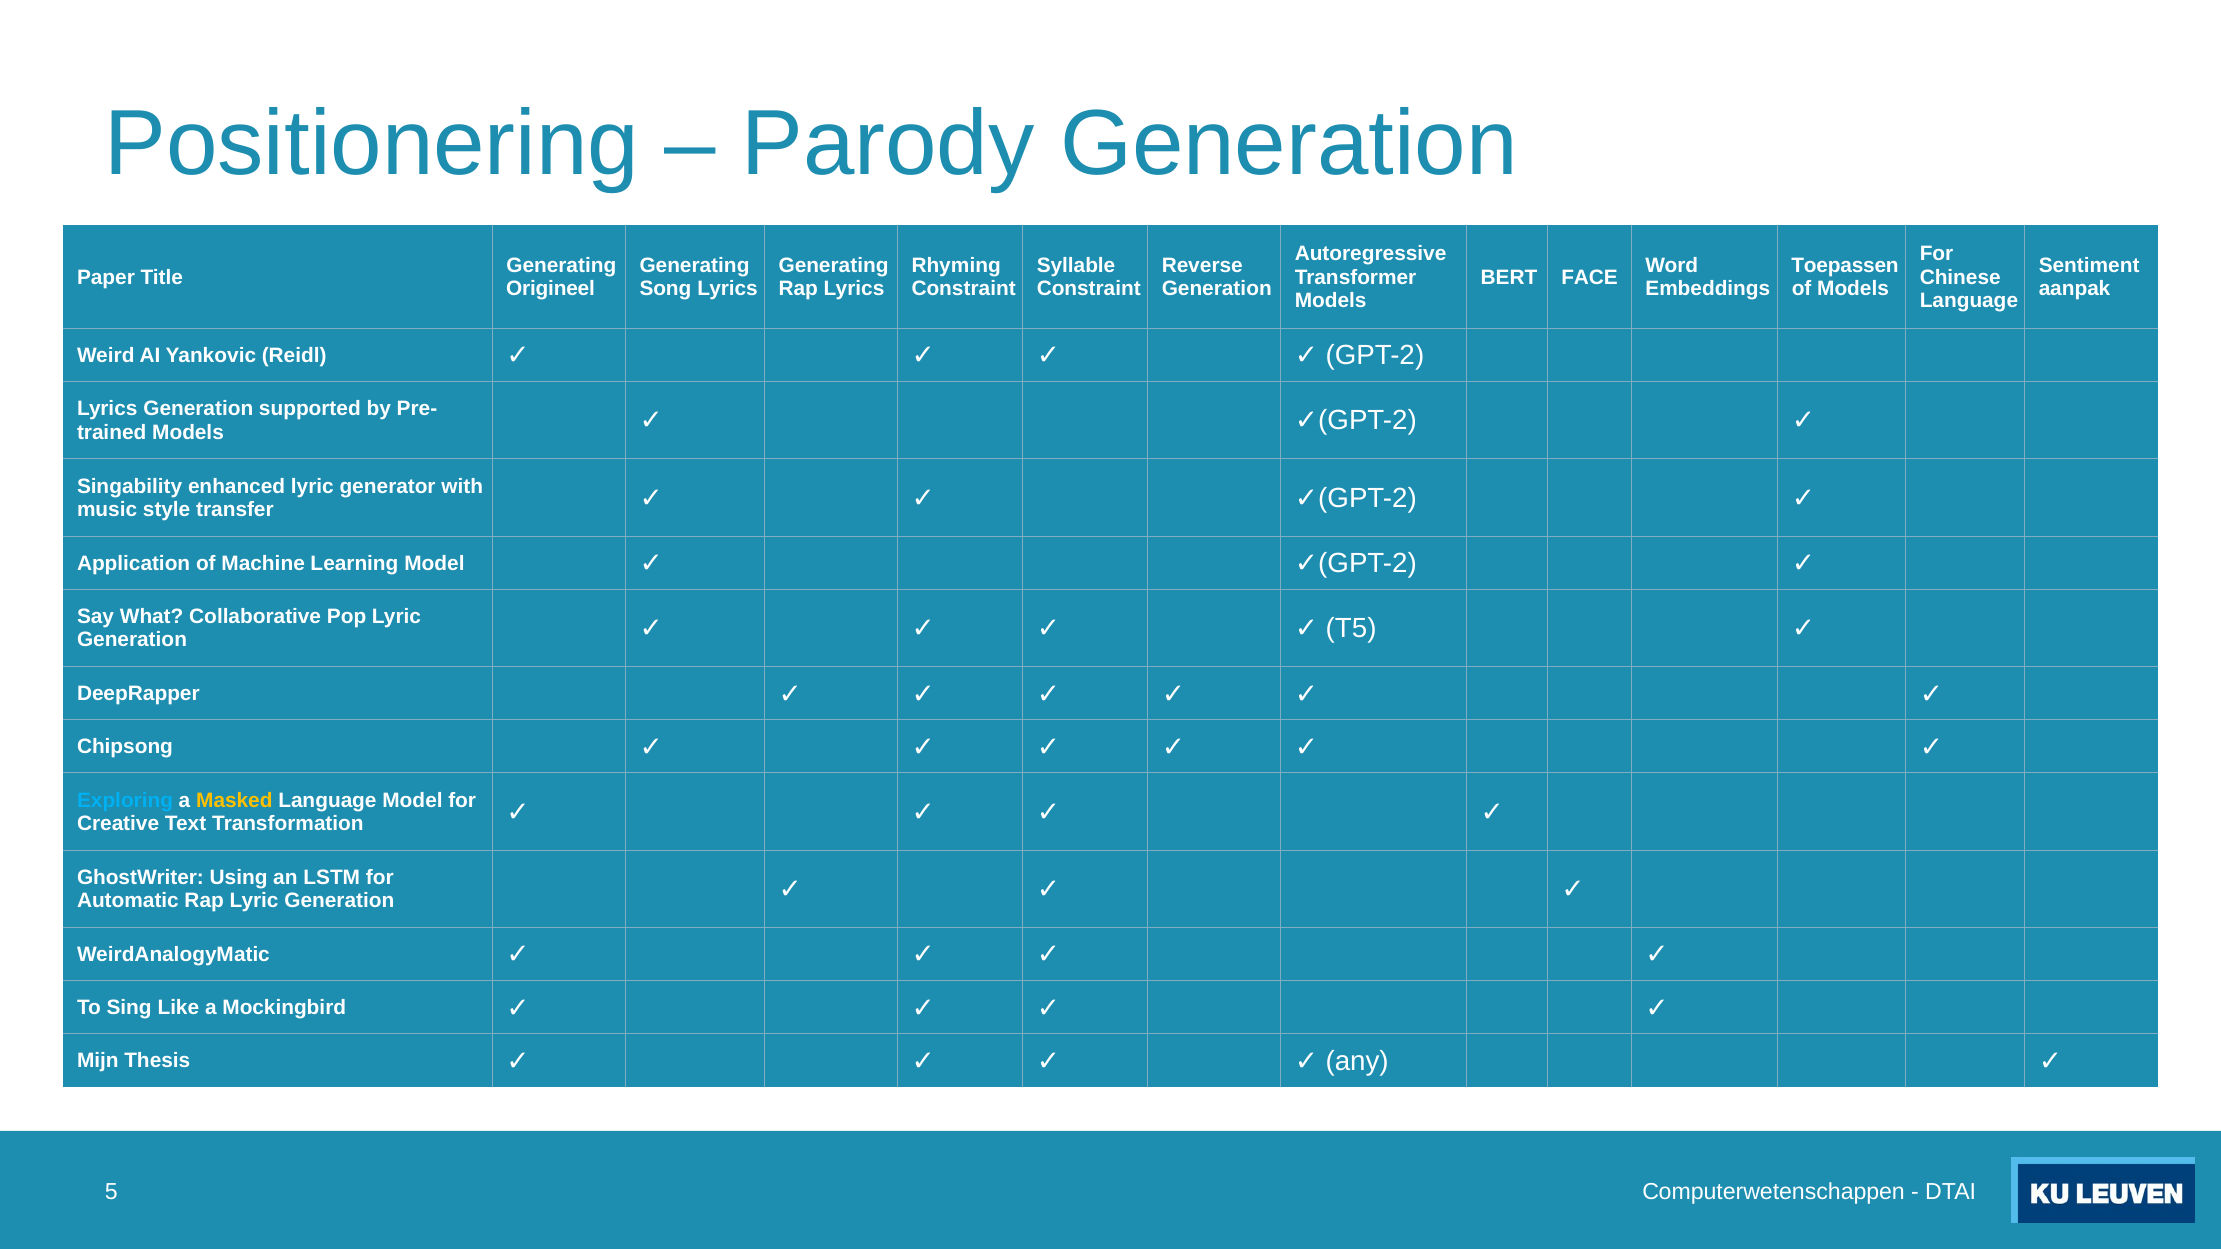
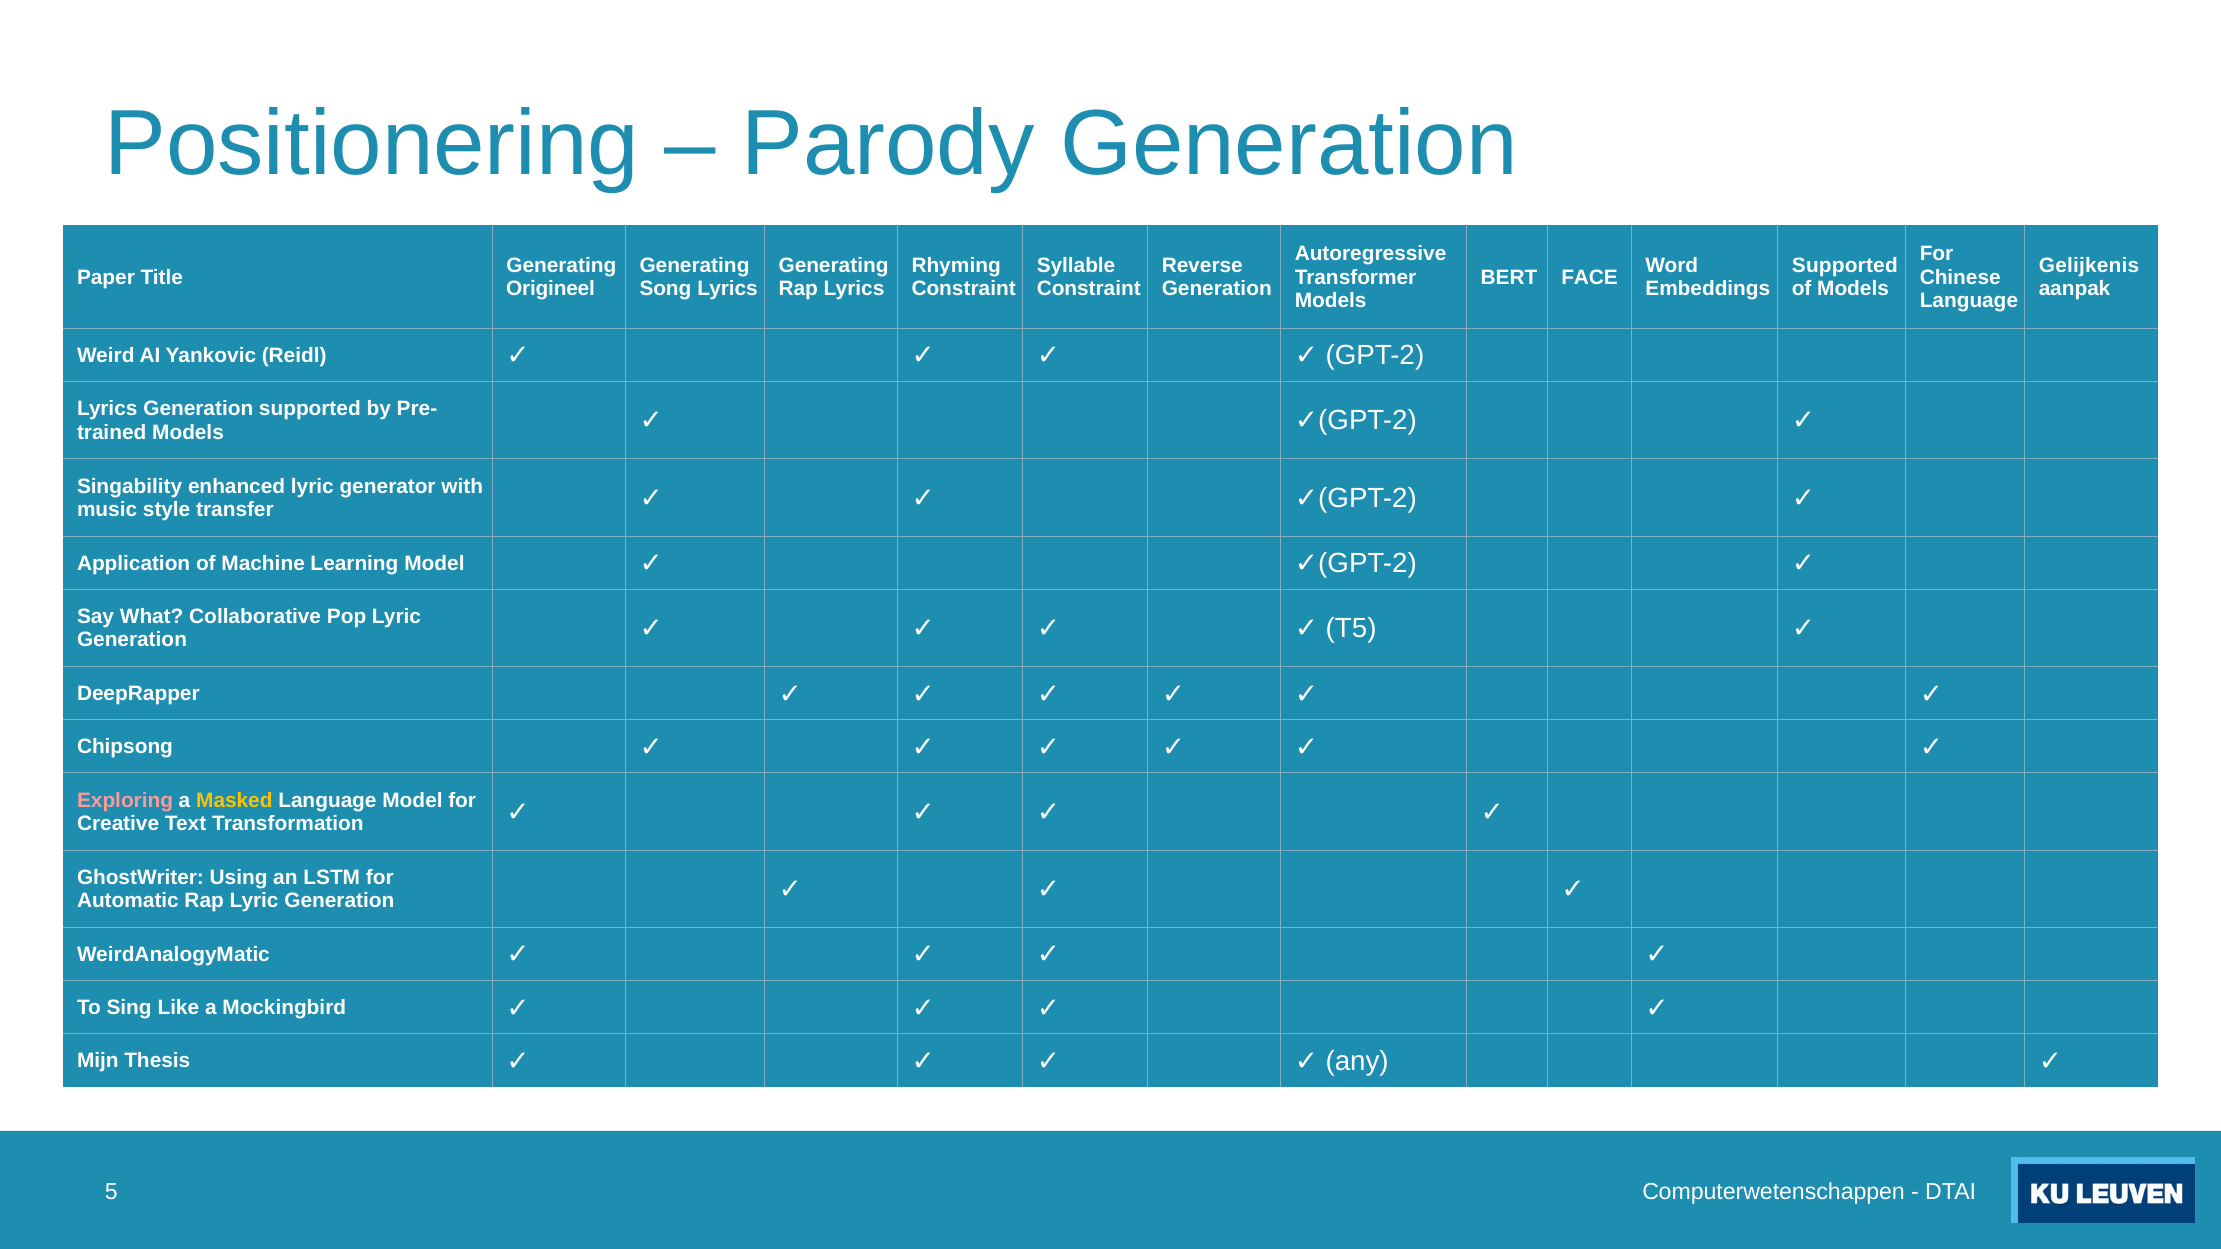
Toepassen: Toepassen -> Supported (1845, 266)
Sentiment: Sentiment -> Gelijkenis (2089, 266)
Exploring colour: light blue -> pink (125, 800)
